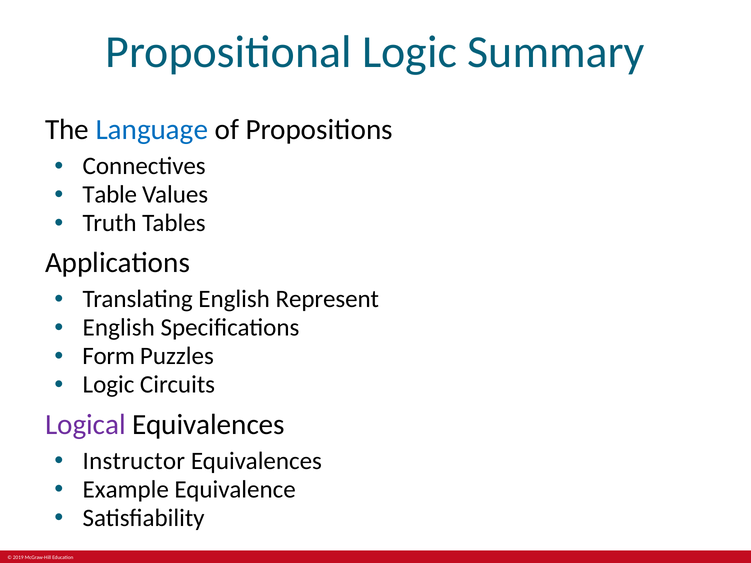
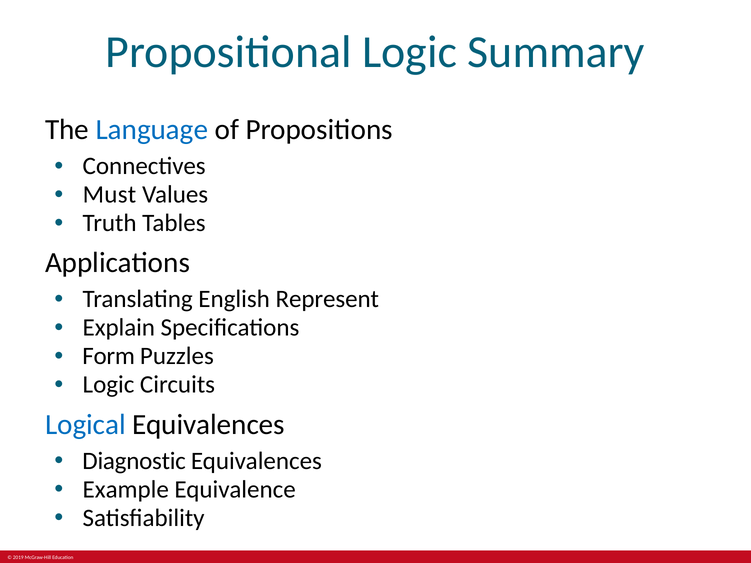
Table: Table -> Must (109, 195)
English: English -> Explain (119, 328)
Logical colour: purple -> blue (85, 425)
Instructor: Instructor -> Diagnostic (134, 461)
